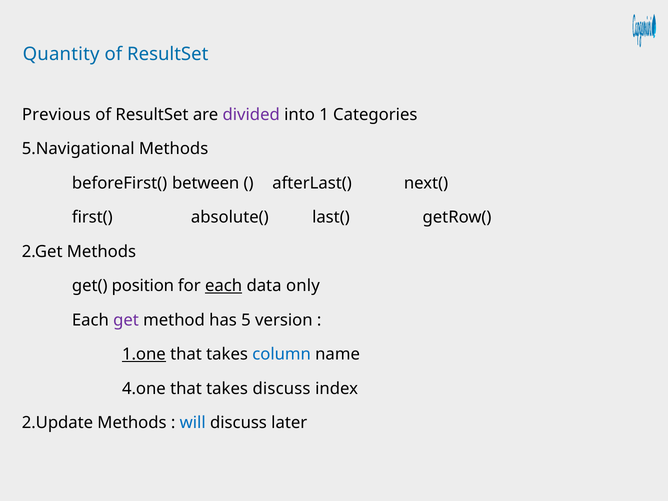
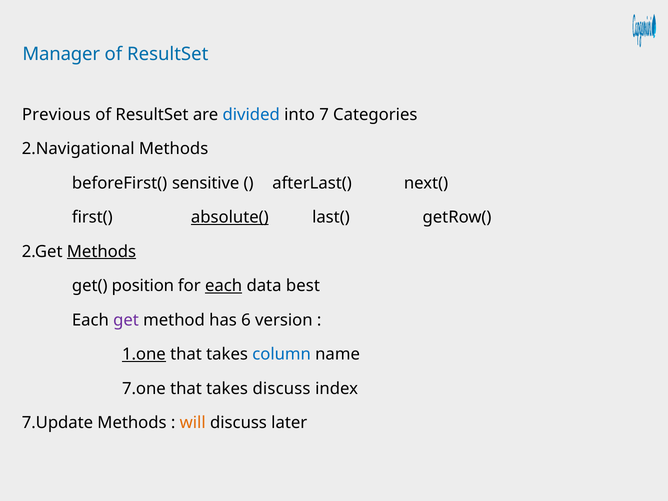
Quantity: Quantity -> Manager (61, 54)
divided colour: purple -> blue (251, 115)
1: 1 -> 7 (324, 115)
5.Navigational: 5.Navigational -> 2.Navigational (78, 149)
between: between -> sensitive (206, 183)
absolute( underline: none -> present (230, 217)
Methods underline: none -> present (101, 252)
only: only -> best (303, 286)
5: 5 -> 6 (246, 320)
4.one: 4.one -> 7.one (144, 389)
2.Update: 2.Update -> 7.Update (57, 423)
will colour: blue -> orange (193, 423)
